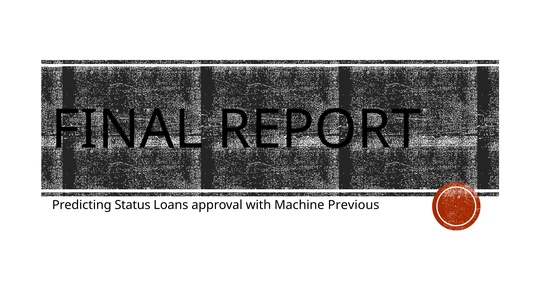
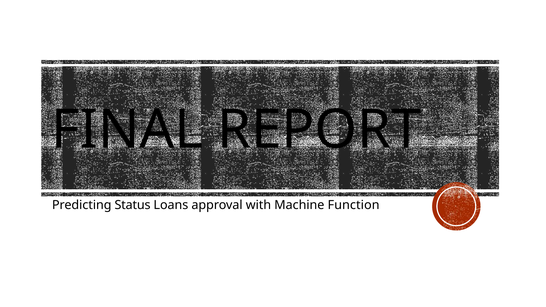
Previous: Previous -> Function (354, 205)
